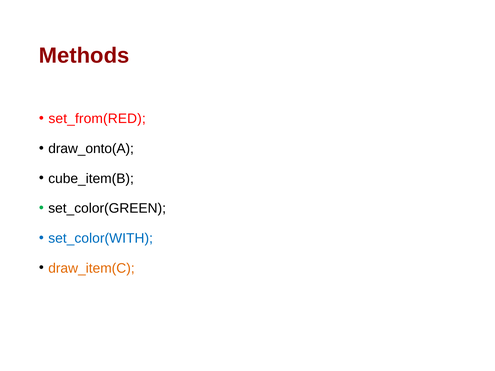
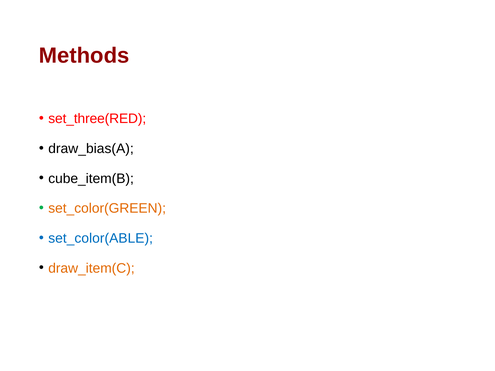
set_from(RED: set_from(RED -> set_three(RED (97, 119)
draw_onto(A: draw_onto(A -> draw_bias(A (91, 149)
set_color(GREEN colour: black -> orange (107, 209)
set_color(WITH: set_color(WITH -> set_color(ABLE (101, 238)
